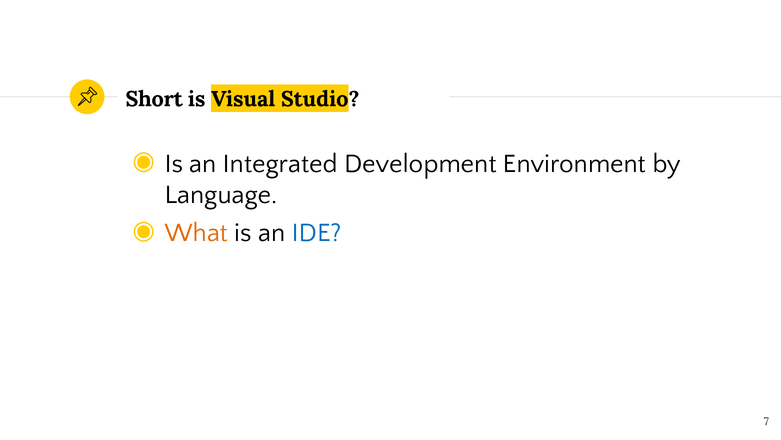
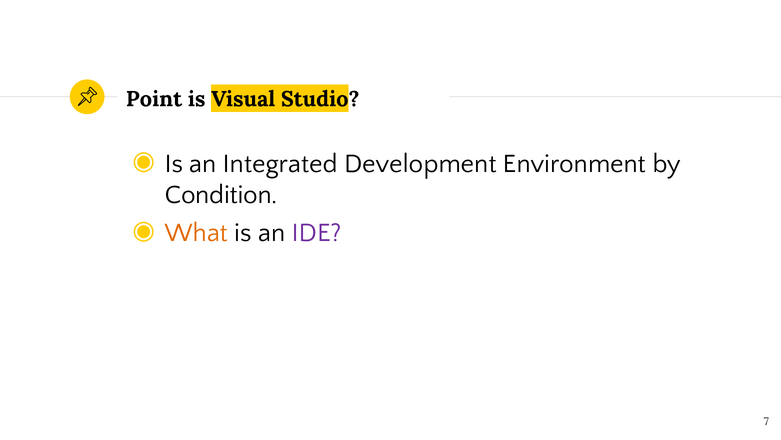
Short: Short -> Point (154, 99)
Language: Language -> Condition (221, 195)
IDE colour: blue -> purple (317, 232)
